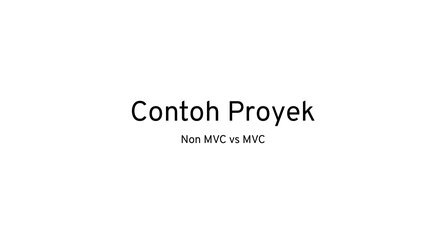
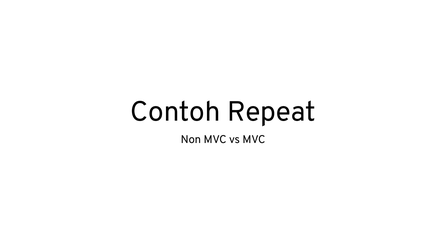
Proyek: Proyek -> Repeat (271, 111)
